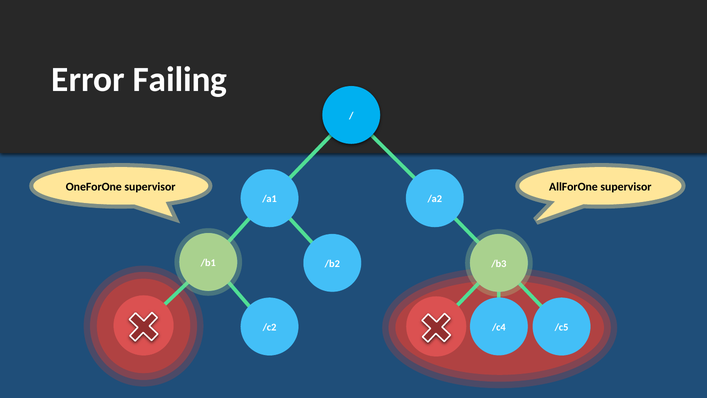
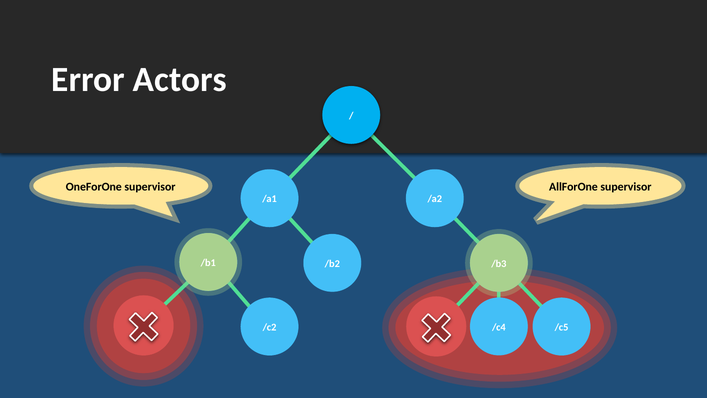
Failing: Failing -> Actors (180, 80)
